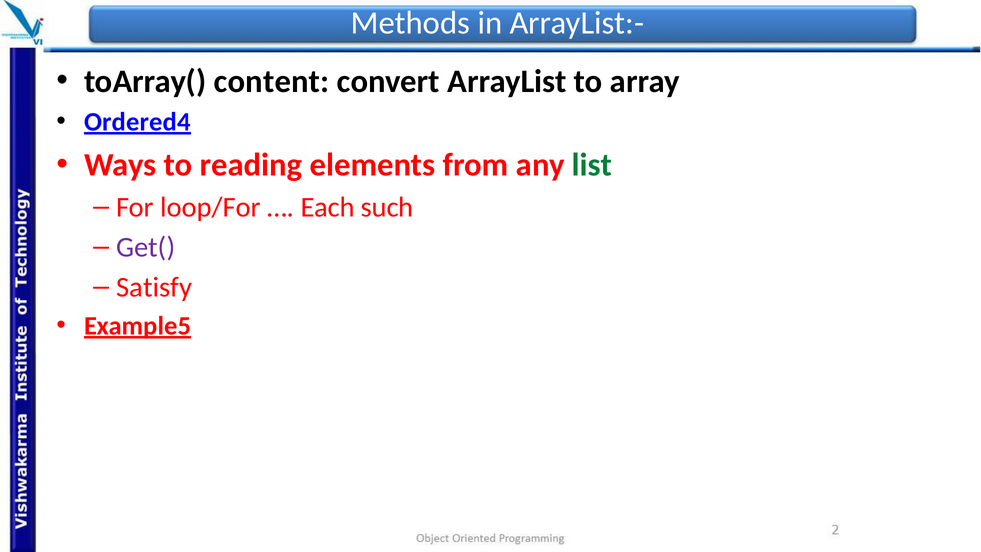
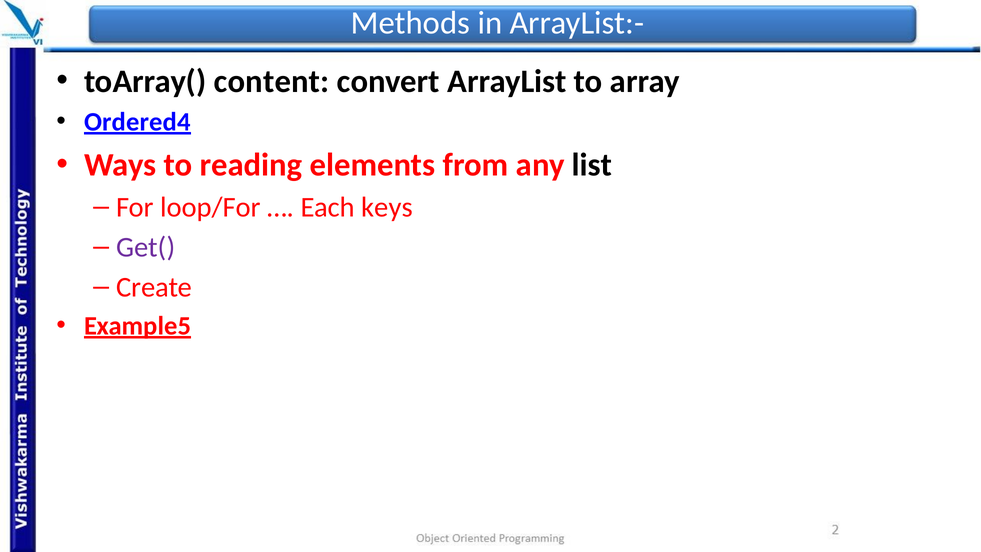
list colour: green -> black (592, 165)
such: such -> keys (387, 207)
Satisfy: Satisfy -> Create (154, 287)
